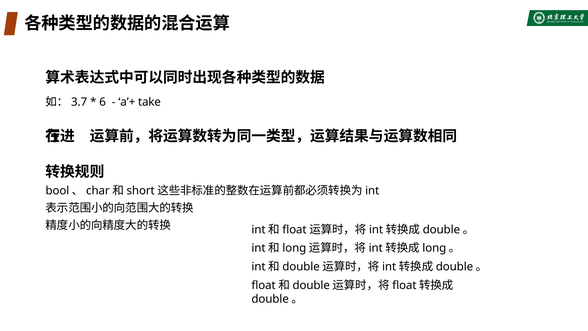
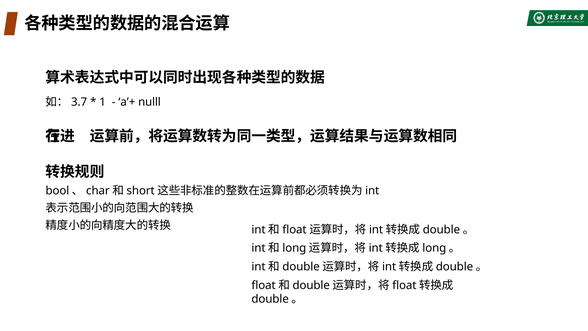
6: 6 -> 1 (103, 102)
take: take -> nulll (149, 102)
